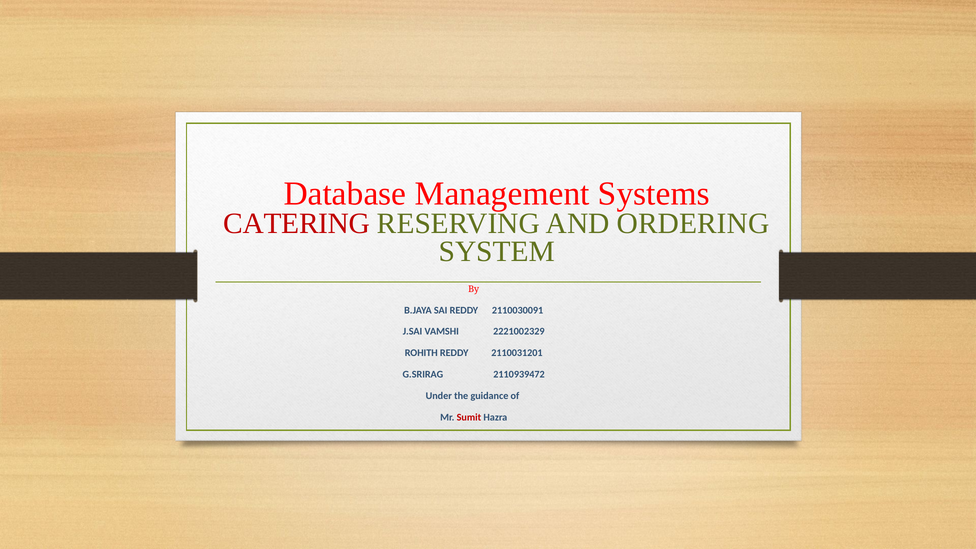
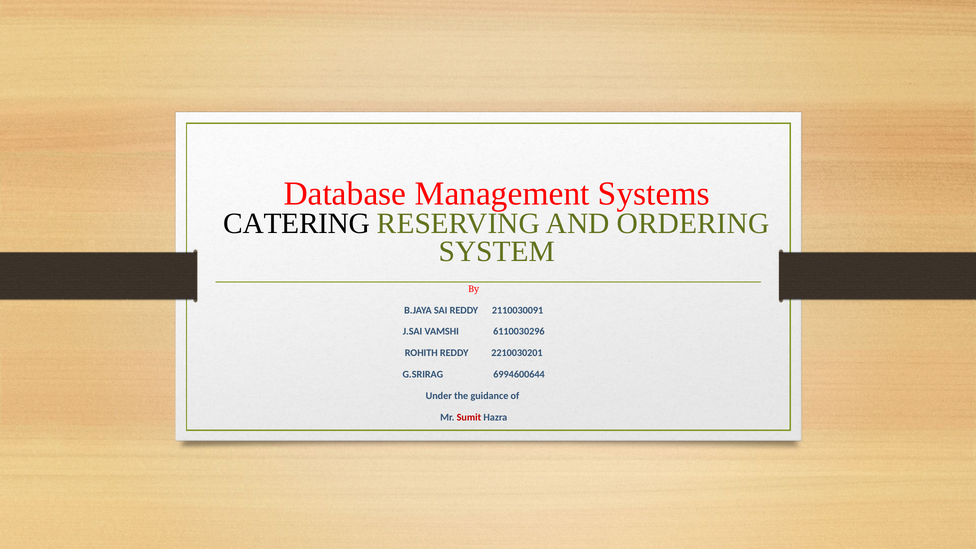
CATERING colour: red -> black (297, 223)
2221002329: 2221002329 -> 6110030296 (519, 332)
2110031201: 2110031201 -> 2210030201 (517, 353)
2110939472: 2110939472 -> 6994600644 (519, 374)
